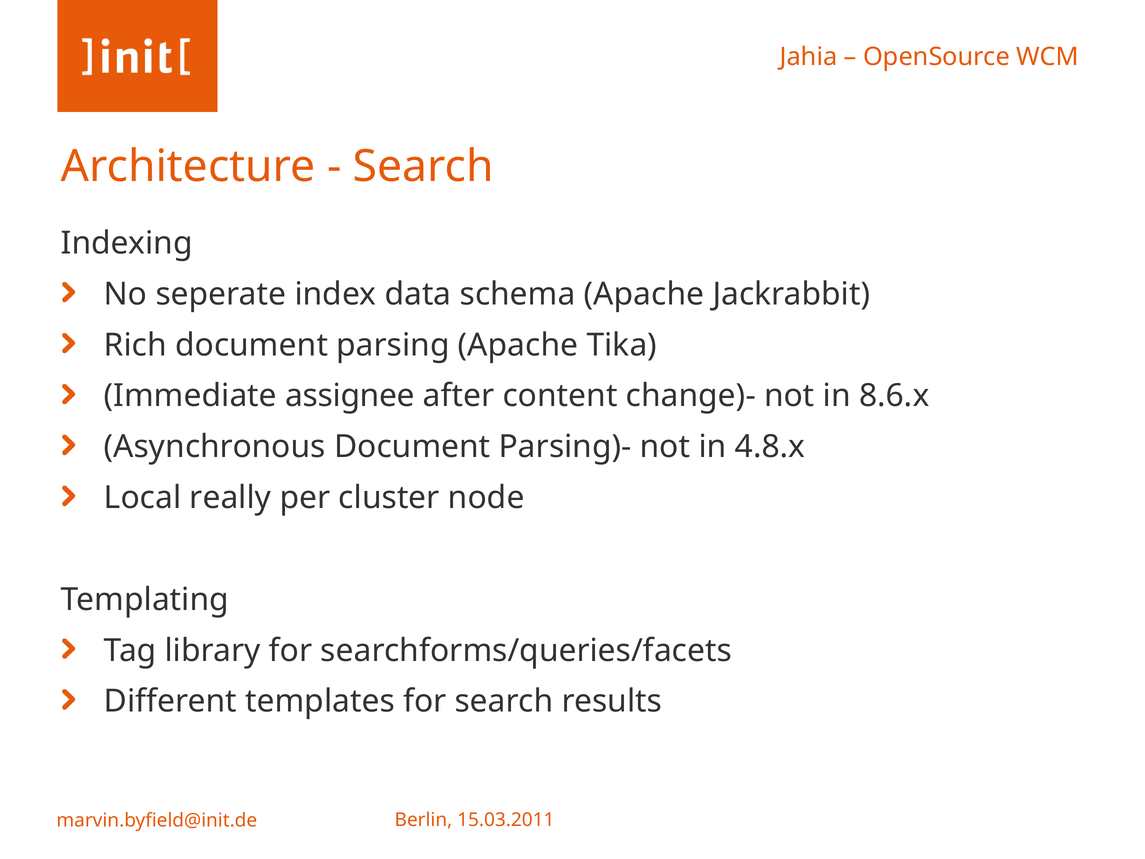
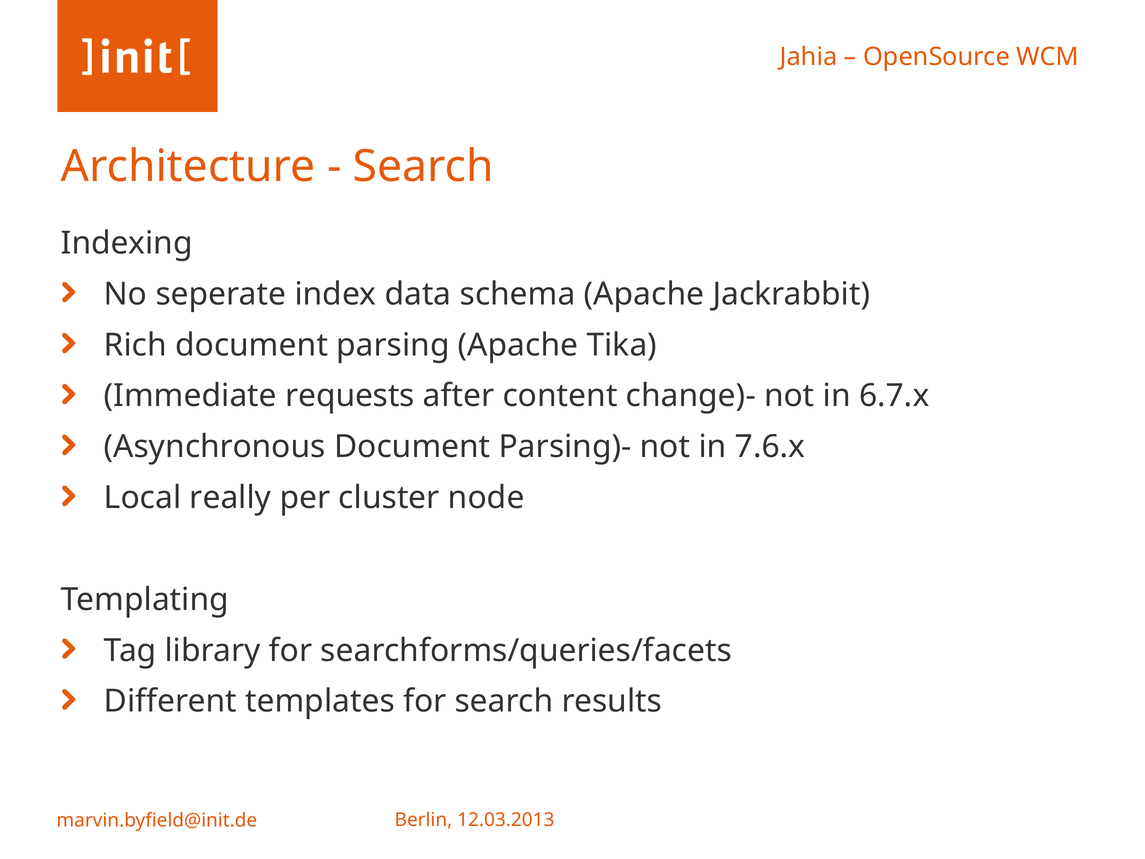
assignee: assignee -> requests (350, 396)
8.6.x: 8.6.x -> 6.7.x (894, 396)
4.8.x: 4.8.x -> 7.6.x (770, 447)
15.03.2011: 15.03.2011 -> 12.03.2013 (506, 820)
